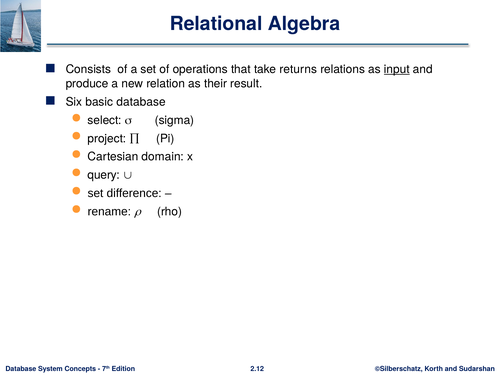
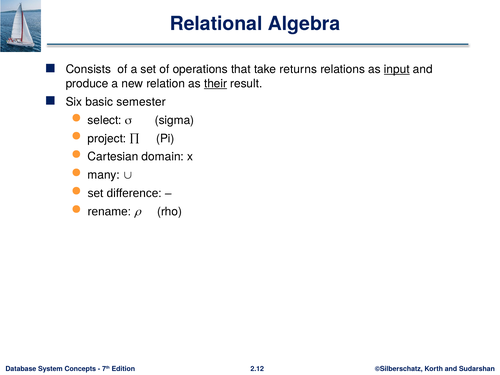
their underline: none -> present (216, 84)
basic database: database -> semester (141, 102)
query: query -> many (104, 175)
